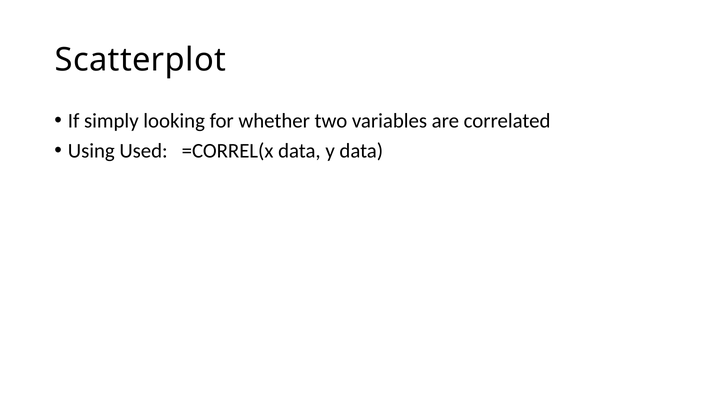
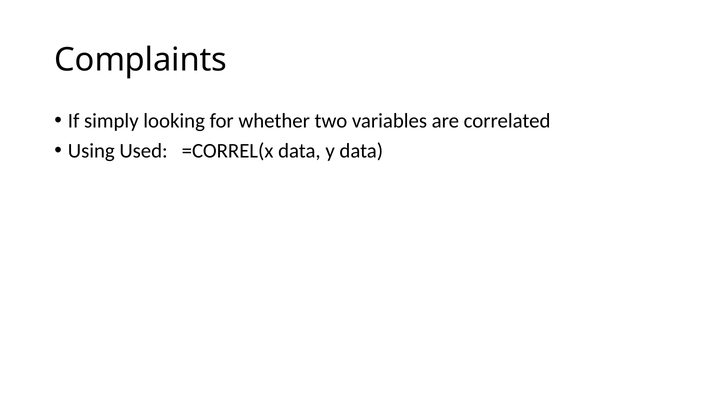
Scatterplot: Scatterplot -> Complaints (141, 60)
